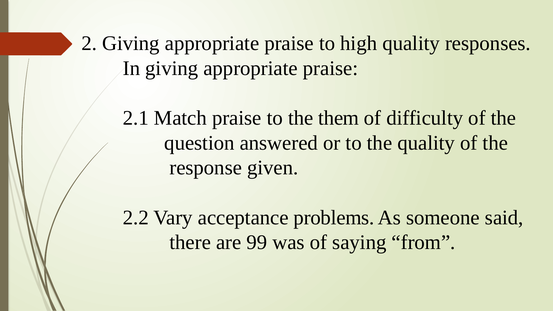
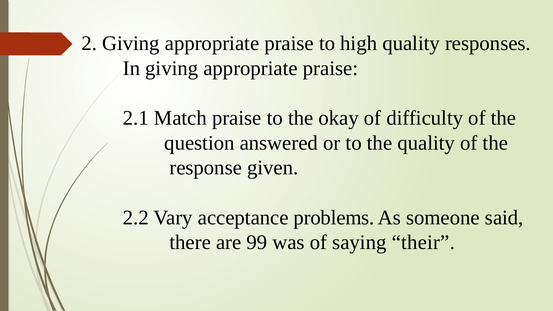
them: them -> okay (339, 118)
from: from -> their (423, 242)
